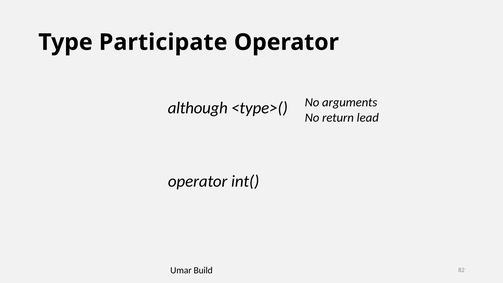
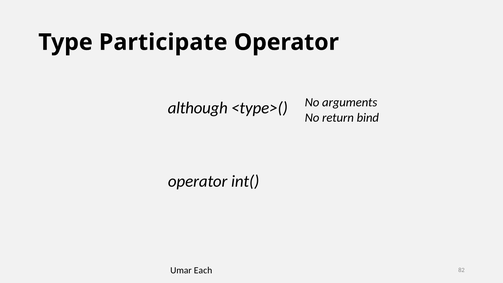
lead: lead -> bind (368, 118)
Build: Build -> Each (203, 270)
